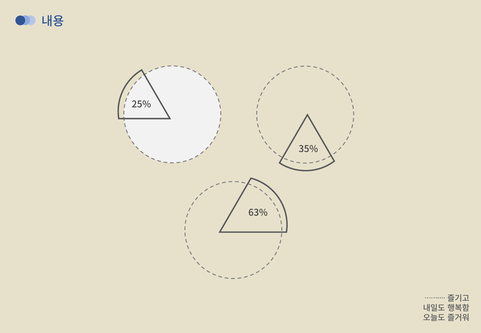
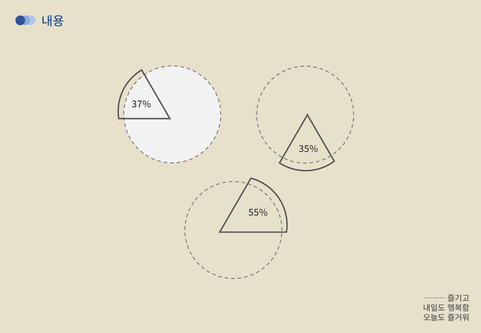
25%: 25% -> 37% (142, 104)
63%: 63% -> 55% (258, 213)
